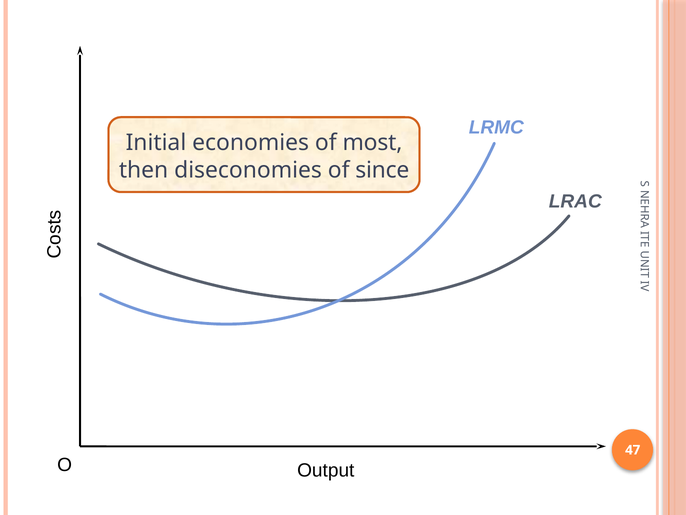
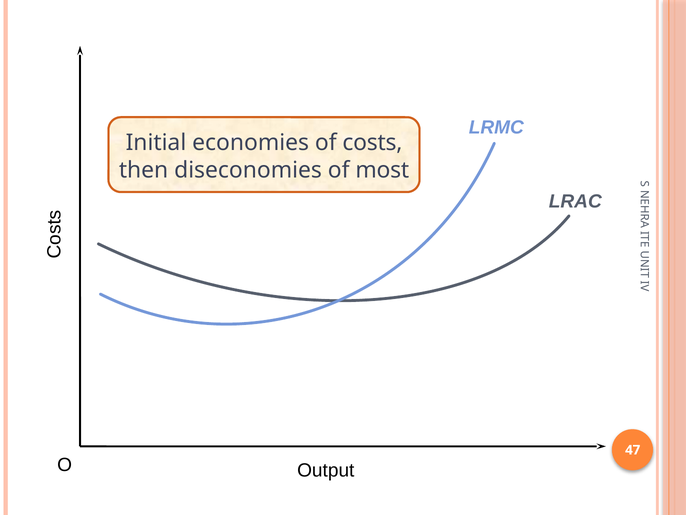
most: most -> costs (372, 142)
since: since -> most (382, 170)
